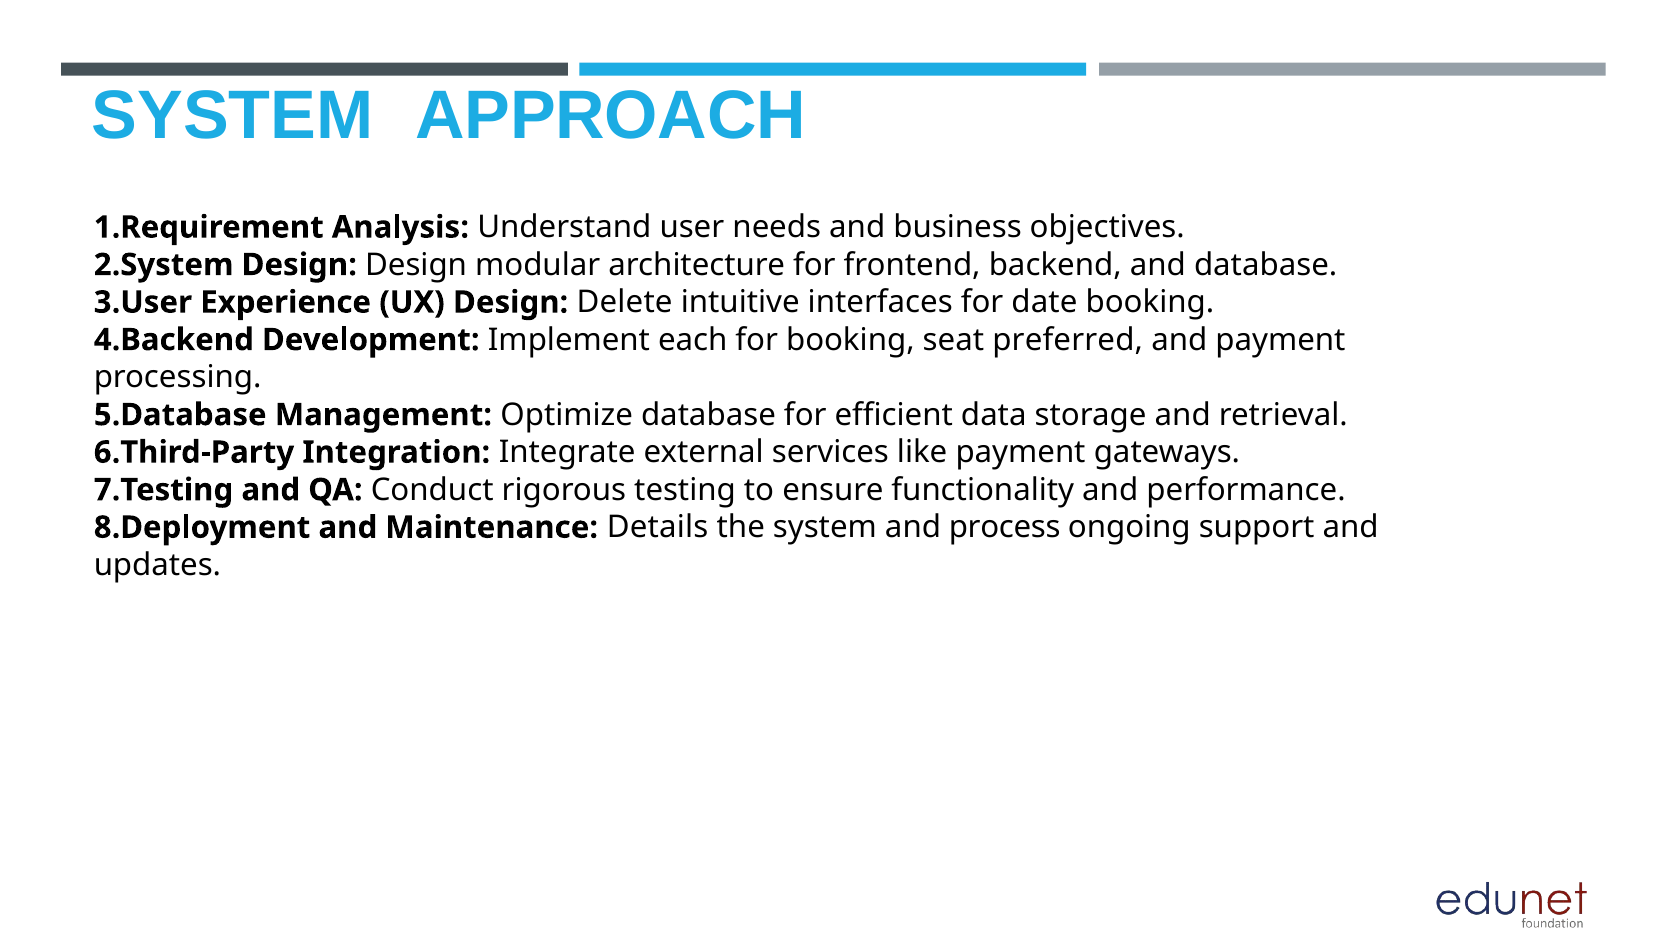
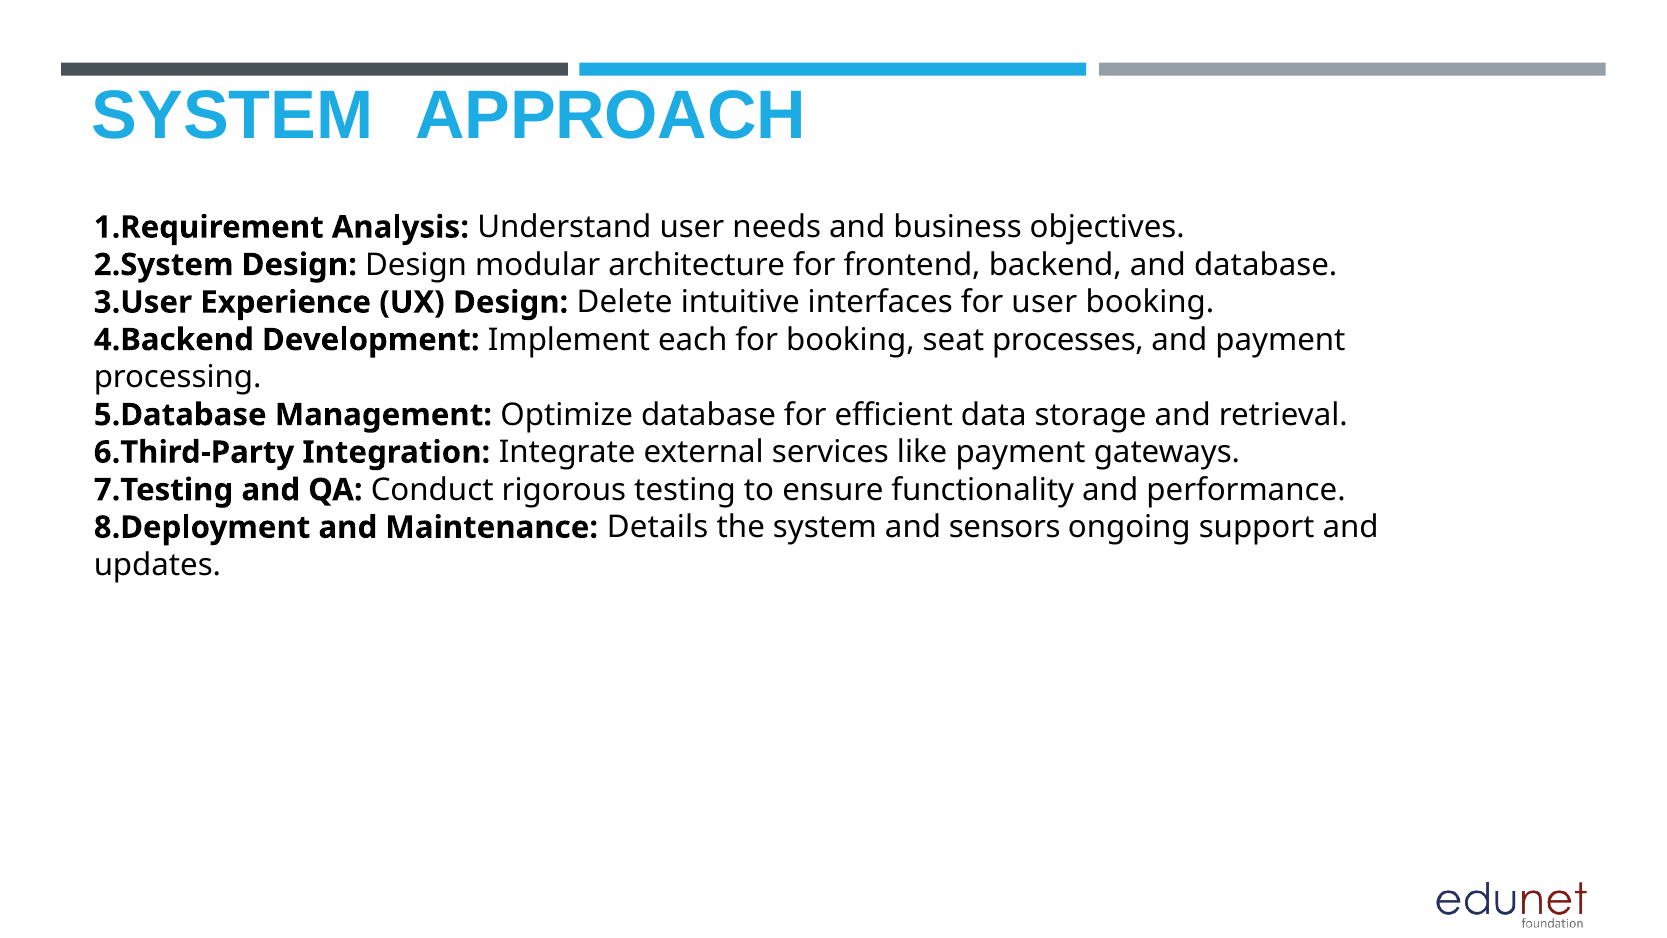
for date: date -> user (1044, 302)
preferred: preferred -> processes (1068, 340)
process: process -> sensors (1005, 527)
